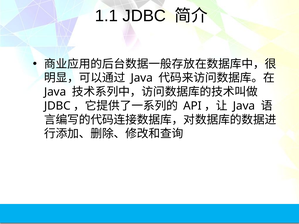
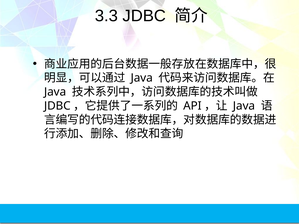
1.1: 1.1 -> 3.3 (106, 16)
